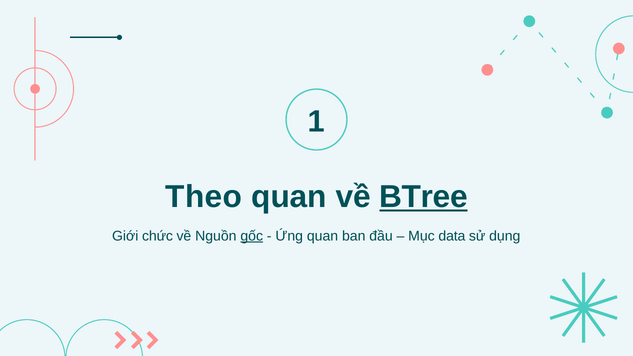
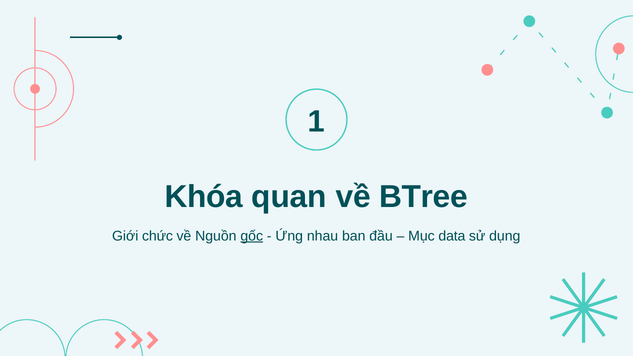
Theo: Theo -> Khóa (204, 197)
BTree underline: present -> none (424, 197)
Ứng quan: quan -> nhau (323, 236)
